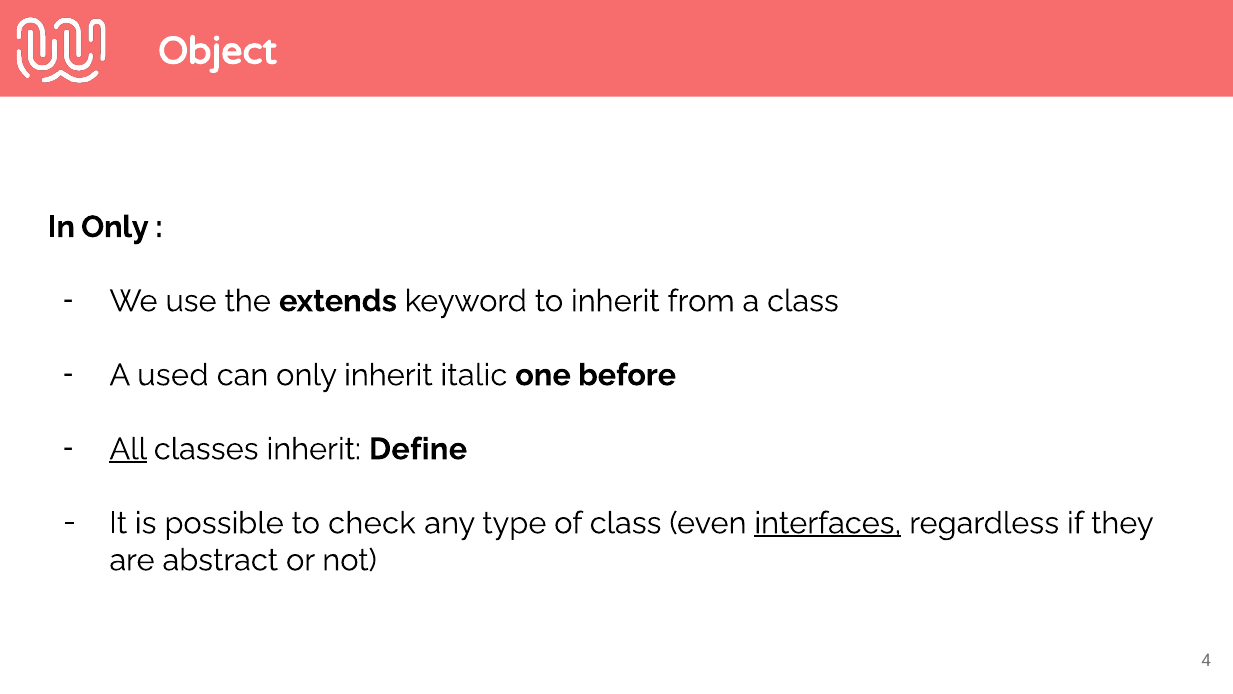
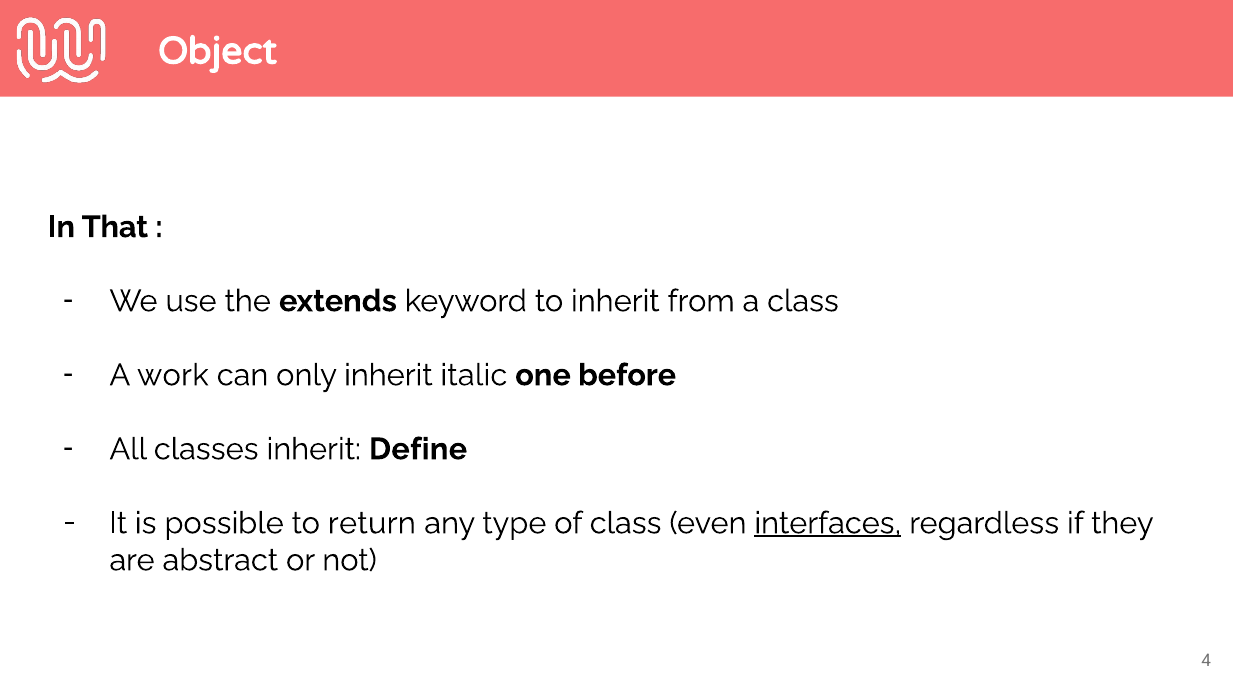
In Only: Only -> That (115, 227)
used: used -> work (173, 375)
All underline: present -> none (128, 449)
check: check -> return (372, 523)
